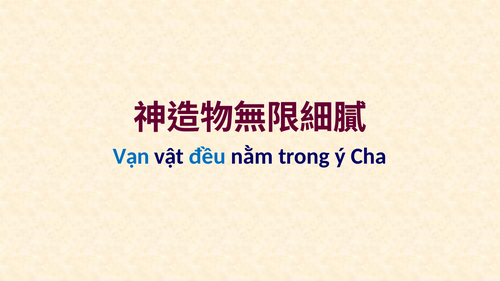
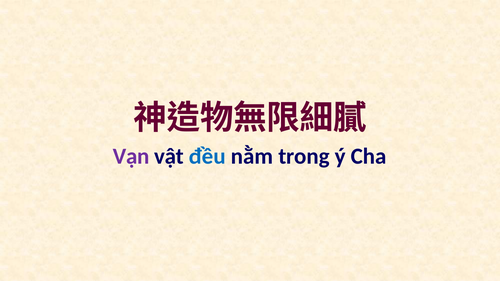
Vạn colour: blue -> purple (131, 156)
